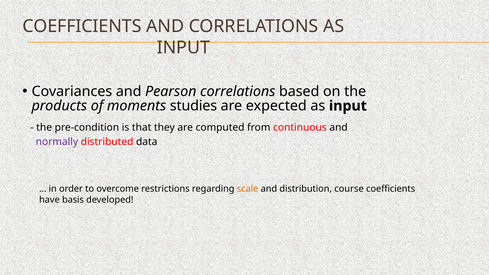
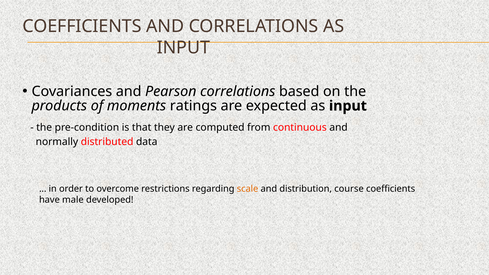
studies: studies -> ratings (193, 106)
normally colour: purple -> black (57, 142)
basis: basis -> male (73, 200)
